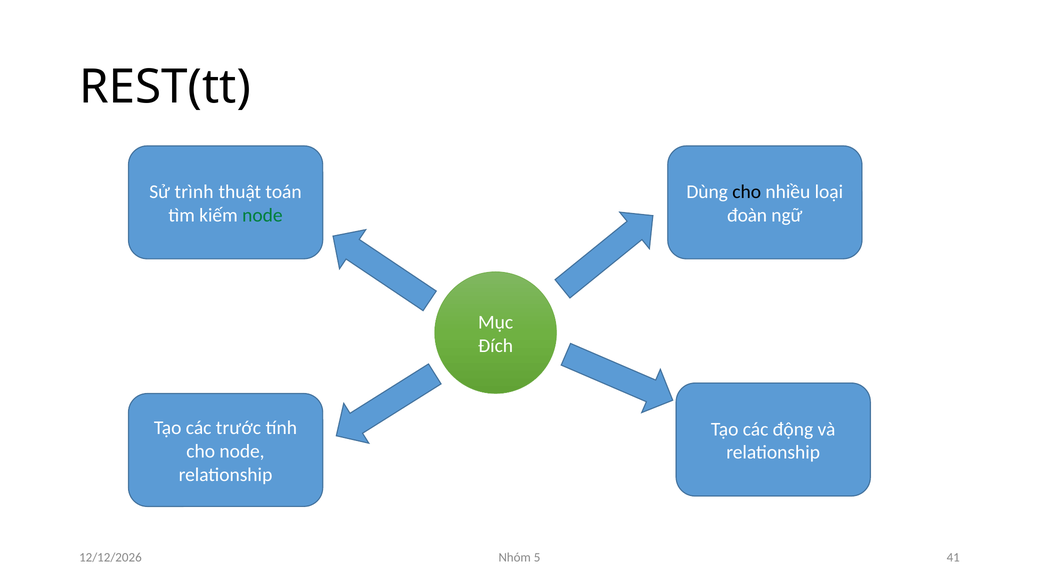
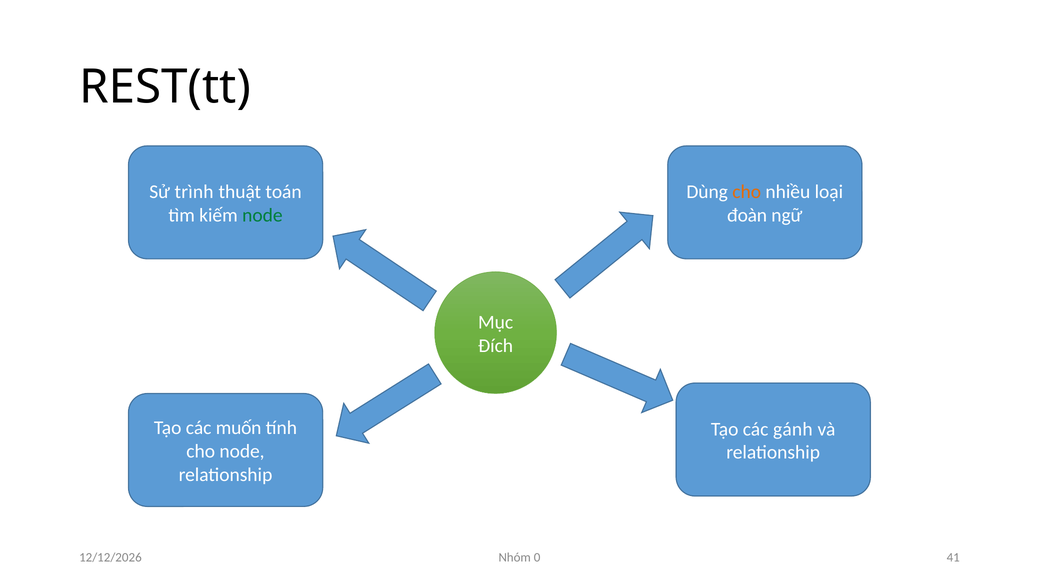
cho colour: black -> orange (747, 192)
trước: trước -> muốn (239, 428)
động: động -> gánh (793, 430)
5: 5 -> 0 (537, 558)
